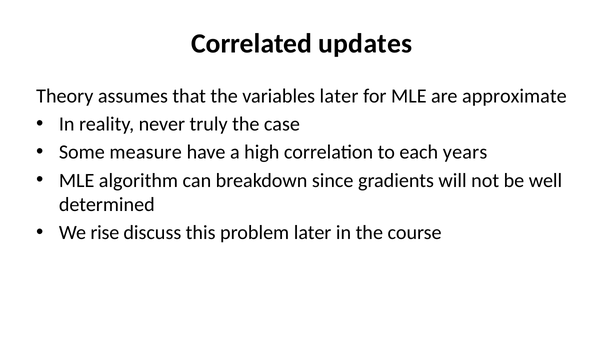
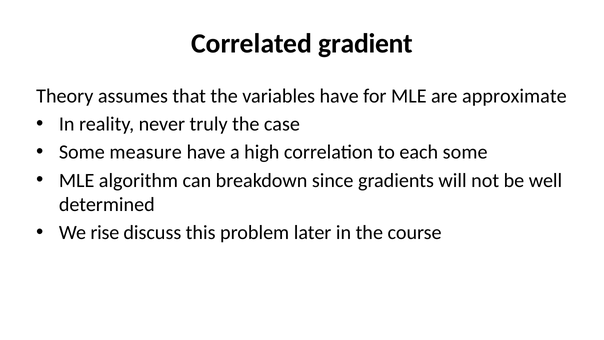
updates: updates -> gradient (366, 44)
variables later: later -> have (339, 96)
each years: years -> some (465, 152)
